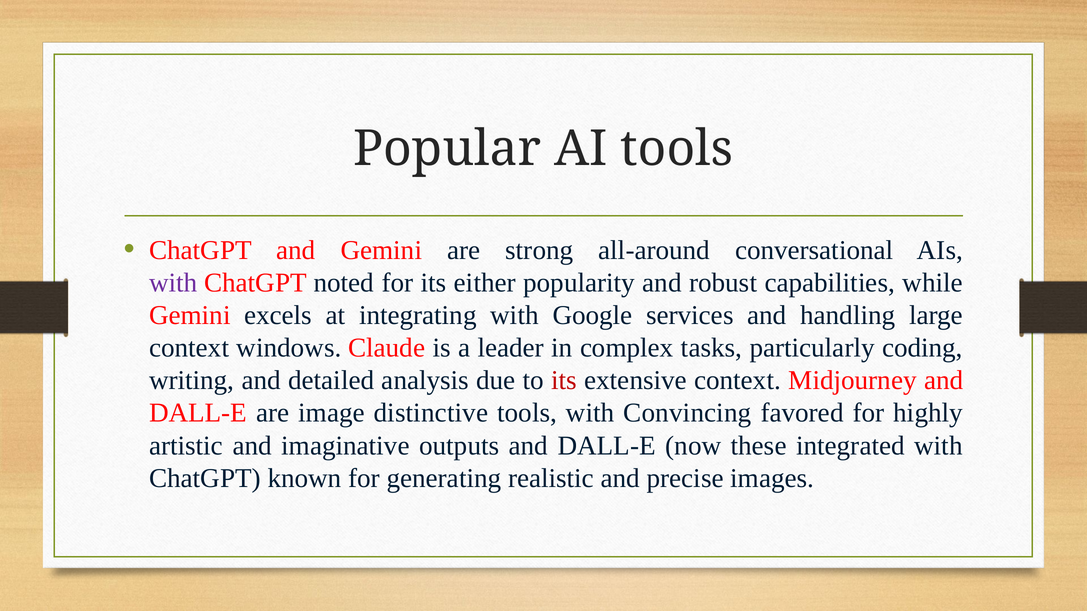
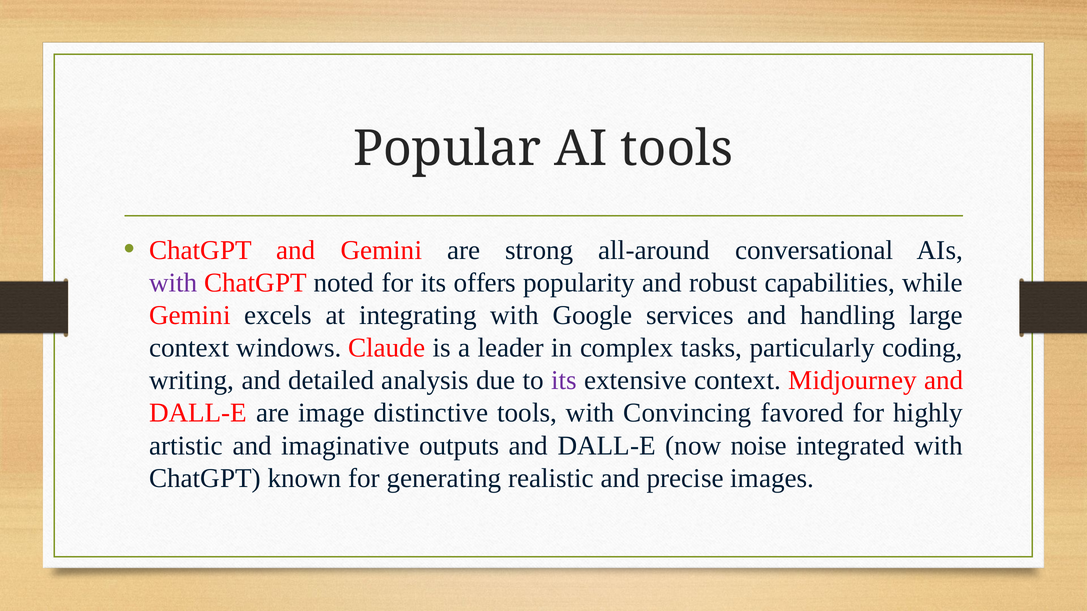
either: either -> offers (485, 283)
its colour: red -> purple (564, 381)
these: these -> noise (759, 446)
